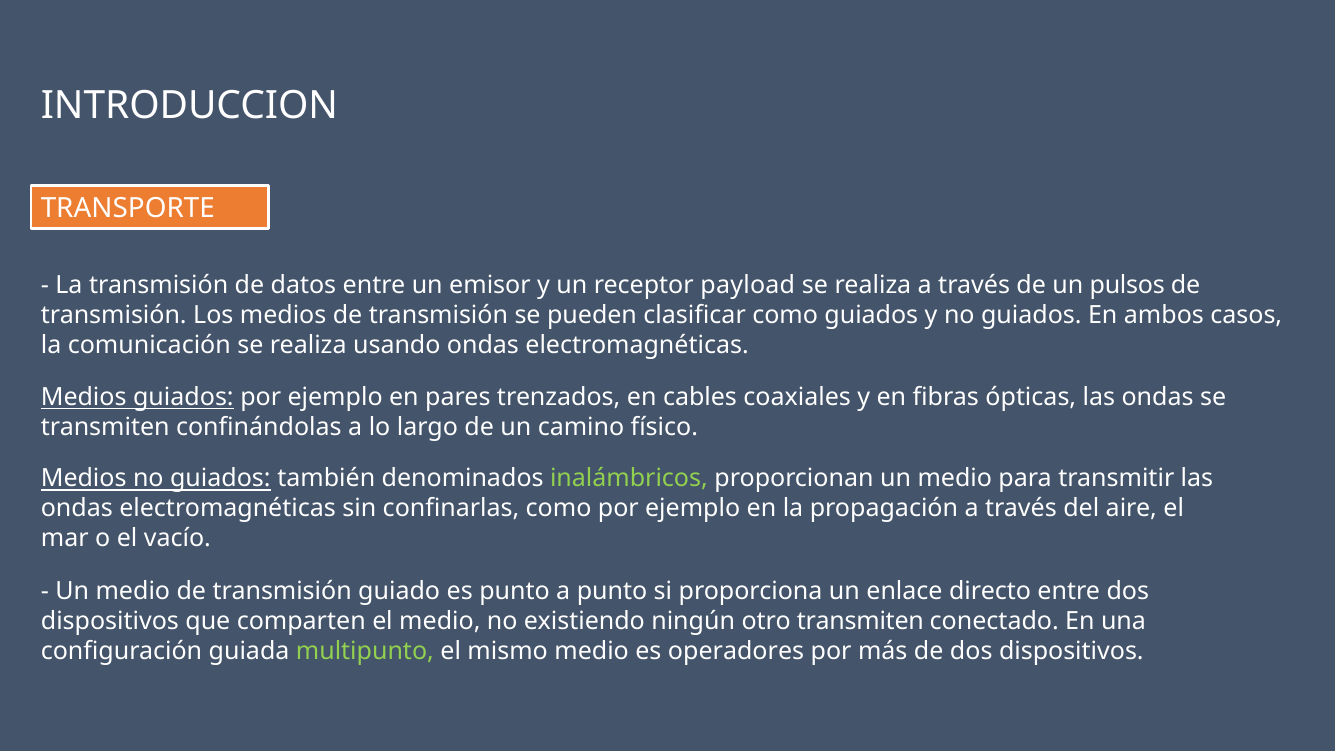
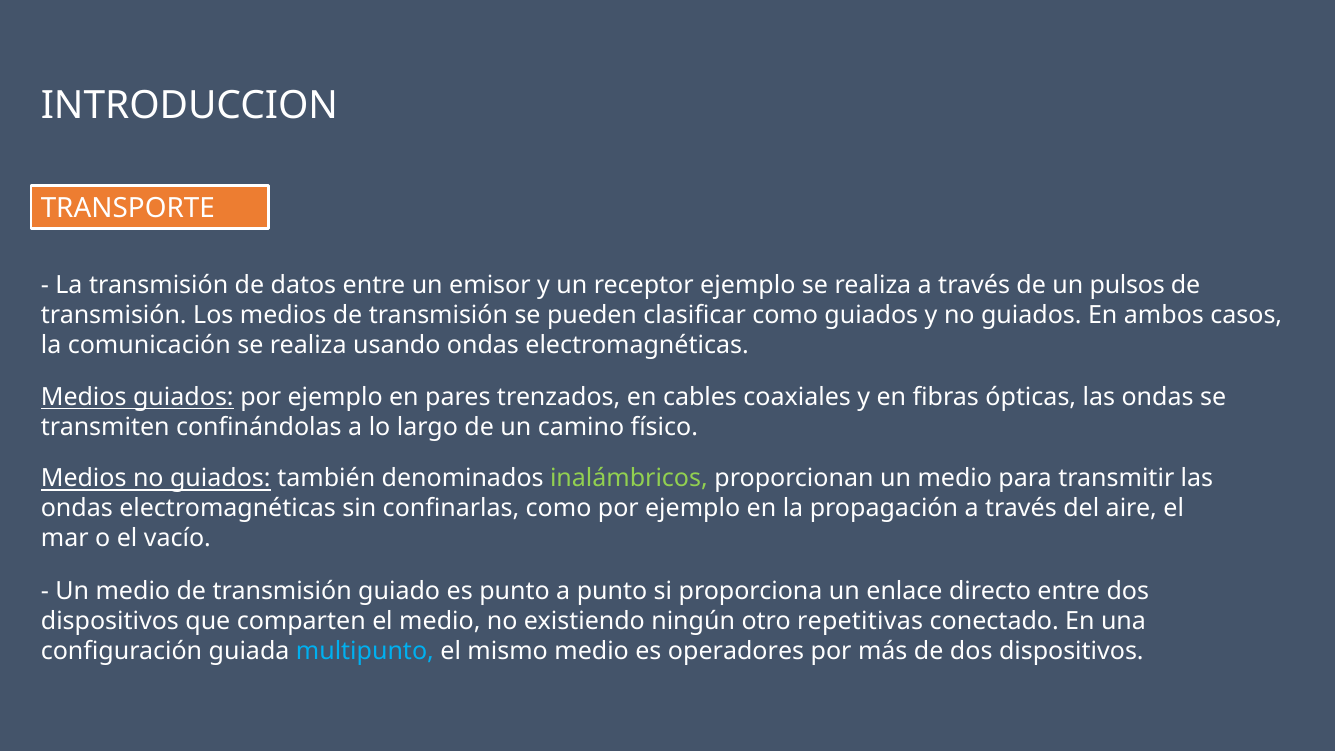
receptor payload: payload -> ejemplo (748, 285)
otro transmiten: transmiten -> repetitivas (860, 621)
multipunto colour: light green -> light blue (365, 651)
